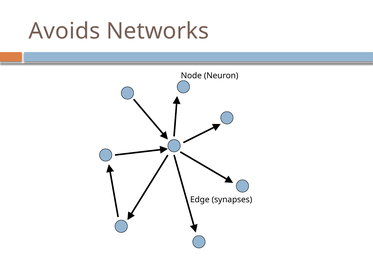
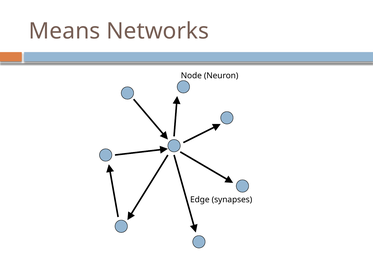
Avoids: Avoids -> Means (65, 31)
